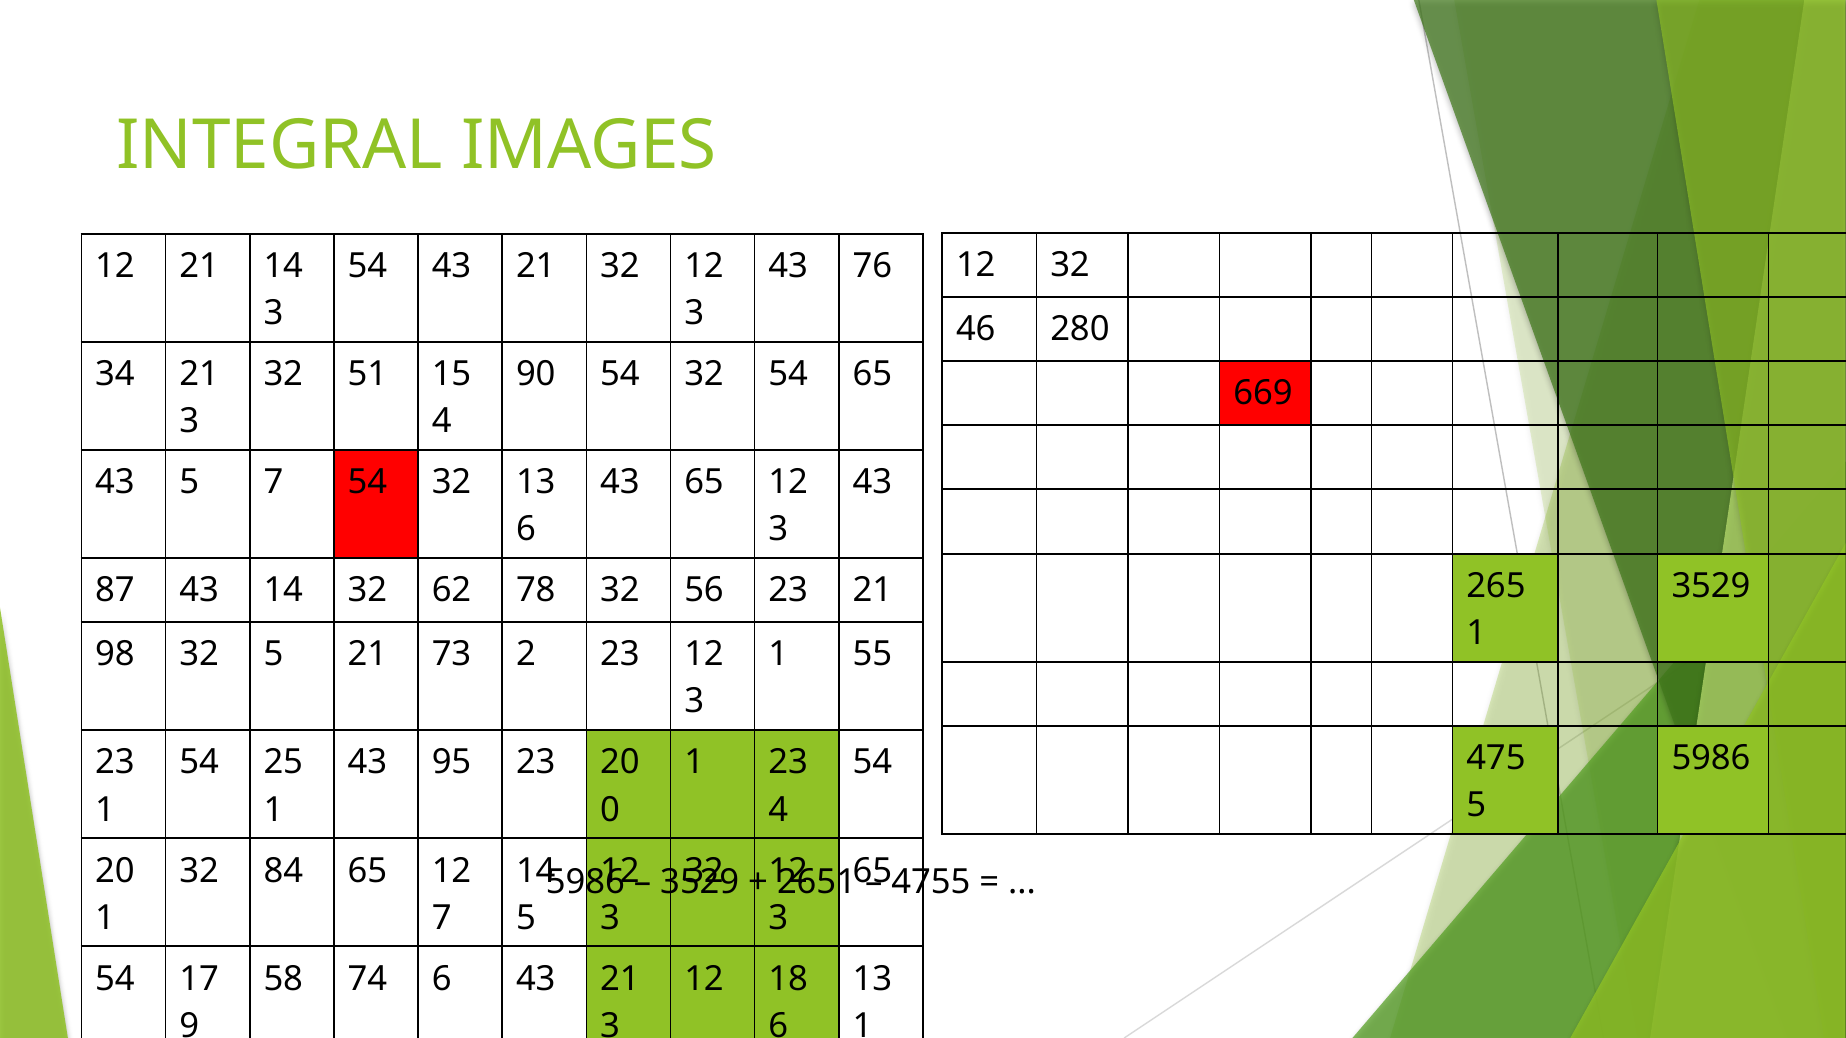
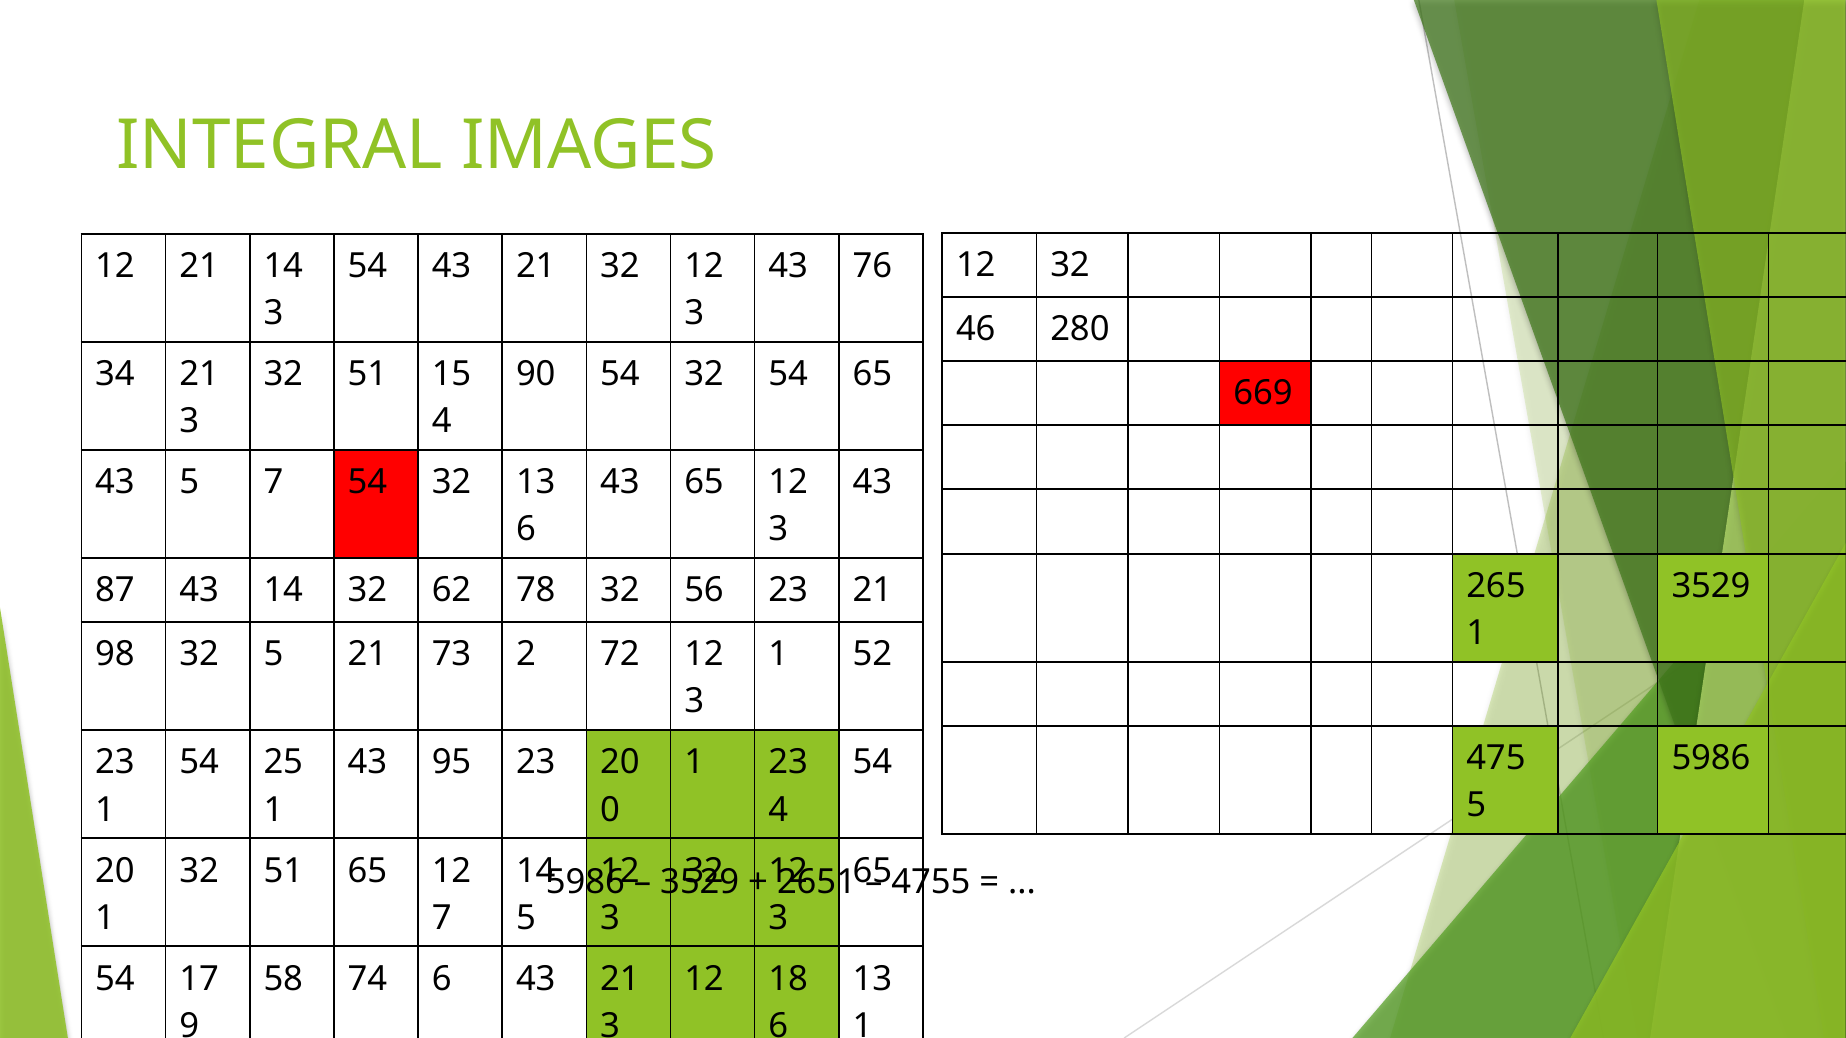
2 23: 23 -> 72 (620, 655)
55: 55 -> 52 (872, 655)
84: 84 -> 51 (283, 871)
